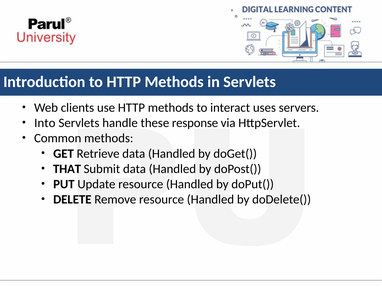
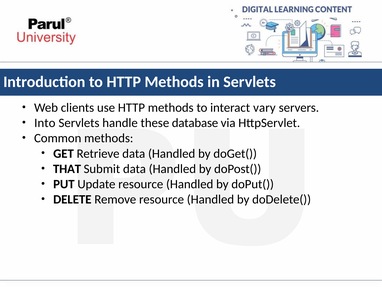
uses: uses -> vary (264, 107)
response: response -> database (195, 123)
